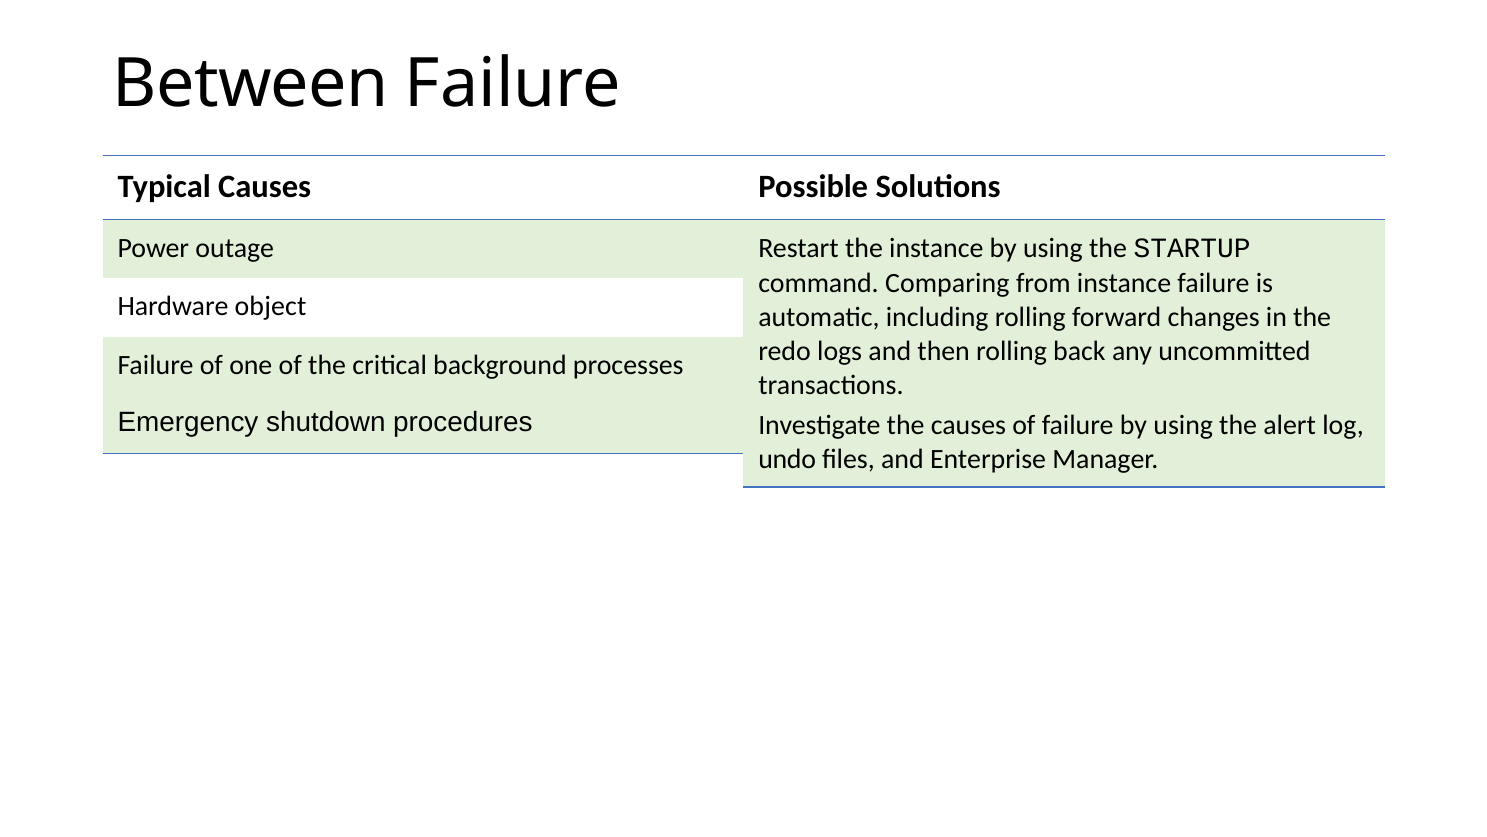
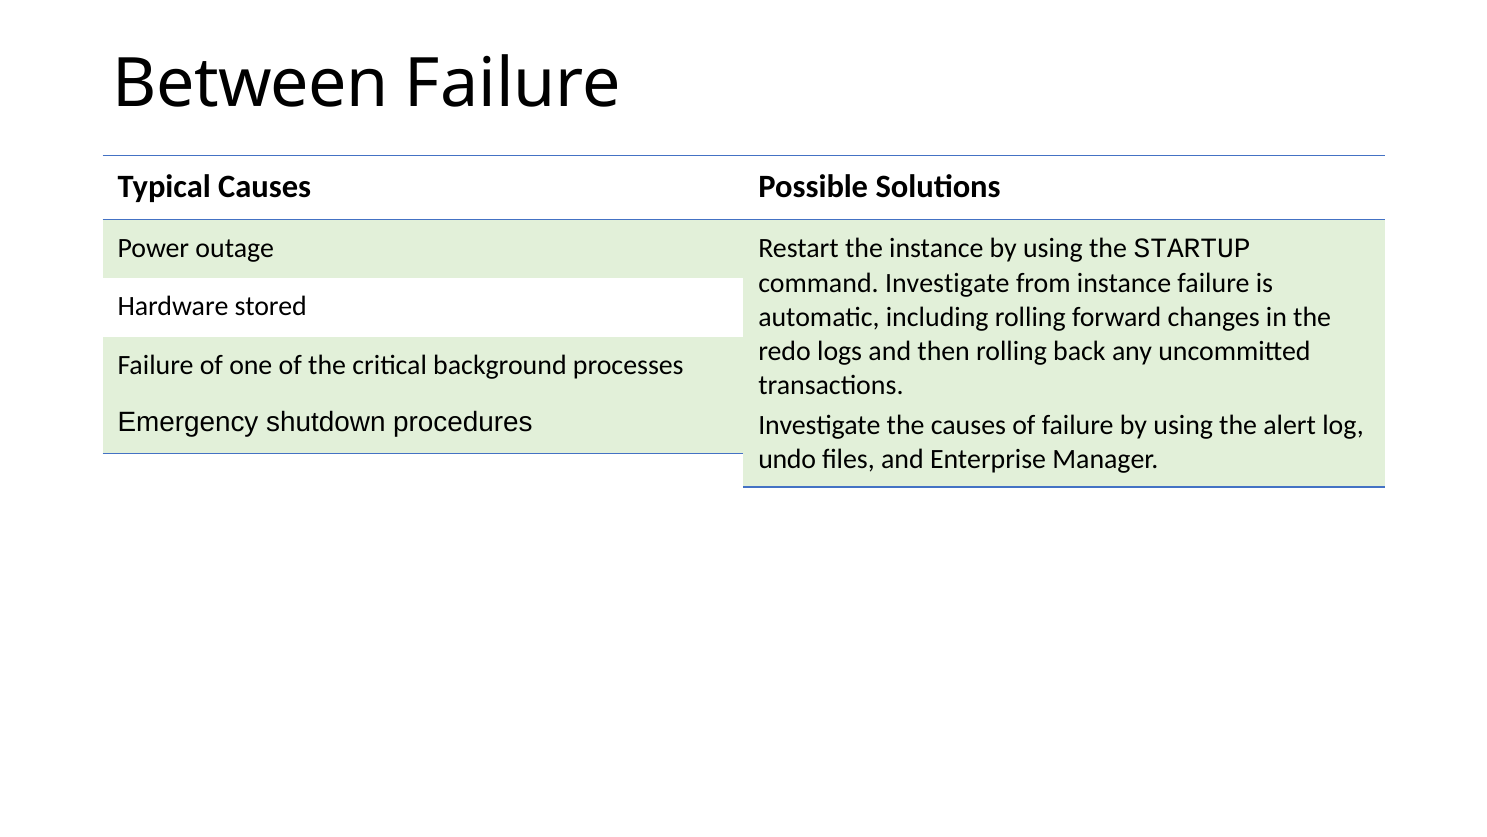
command Comparing: Comparing -> Investigate (947, 283)
object: object -> stored (271, 307)
